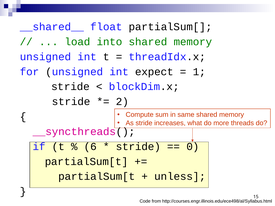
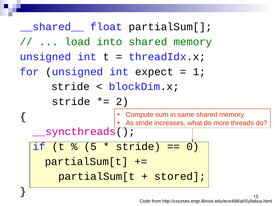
6: 6 -> 5 (90, 147)
unless: unless -> stored (180, 177)
